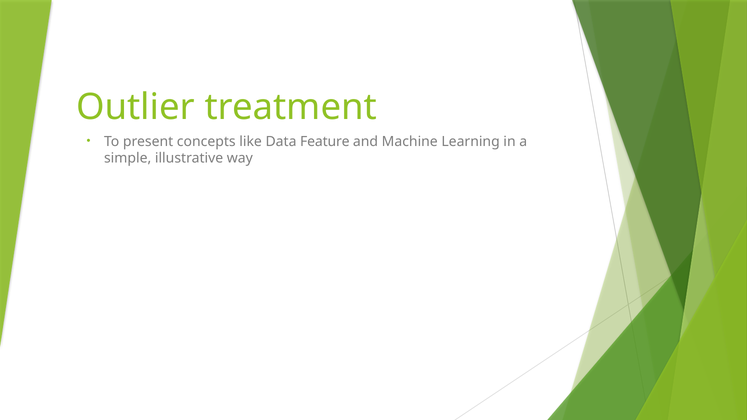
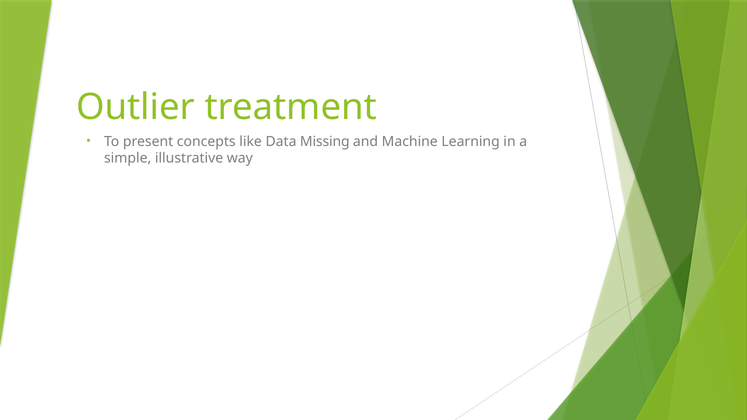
Feature: Feature -> Missing (325, 142)
